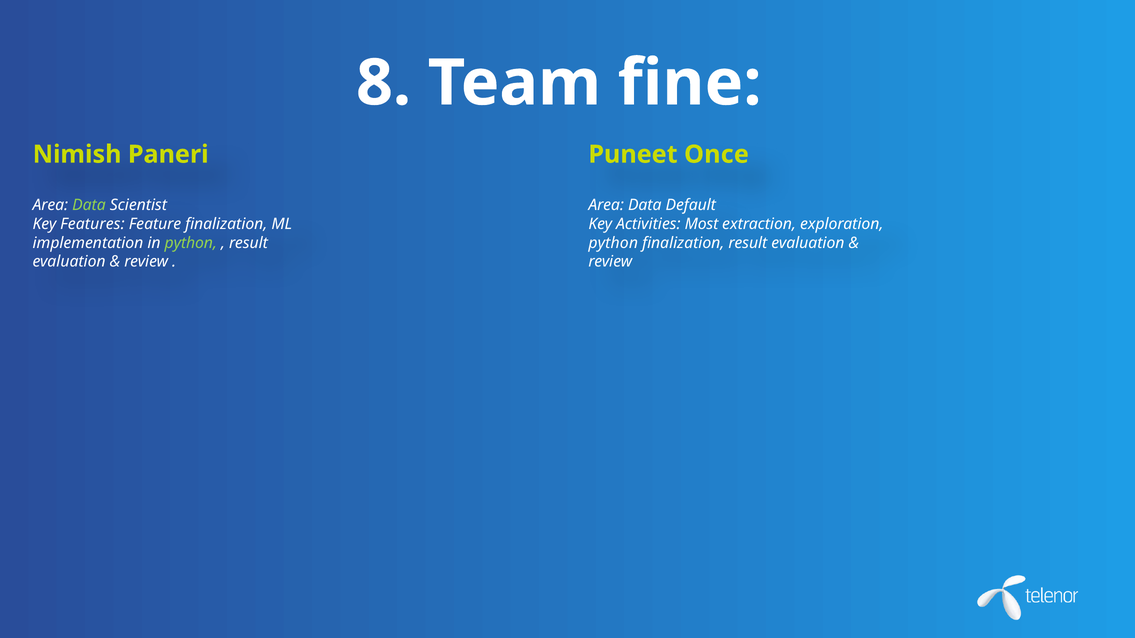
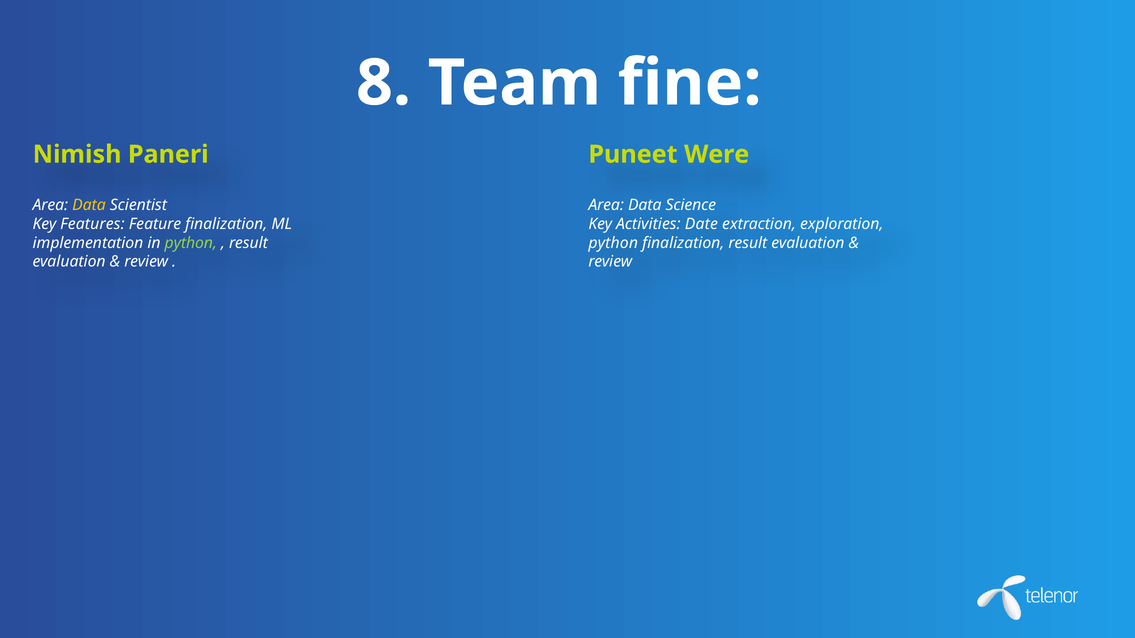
Once: Once -> Were (717, 155)
Data colour: light green -> yellow (89, 205)
Default: Default -> Science (691, 205)
Most: Most -> Date (701, 224)
